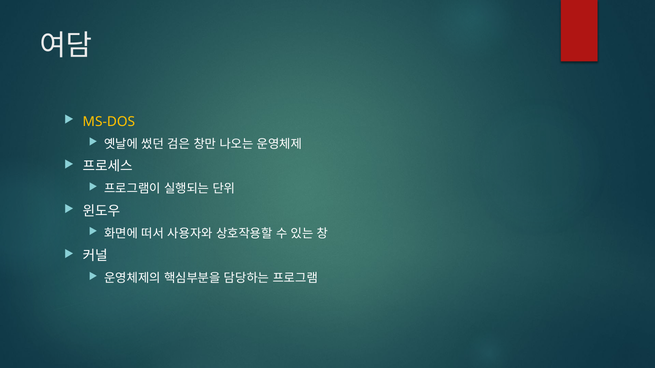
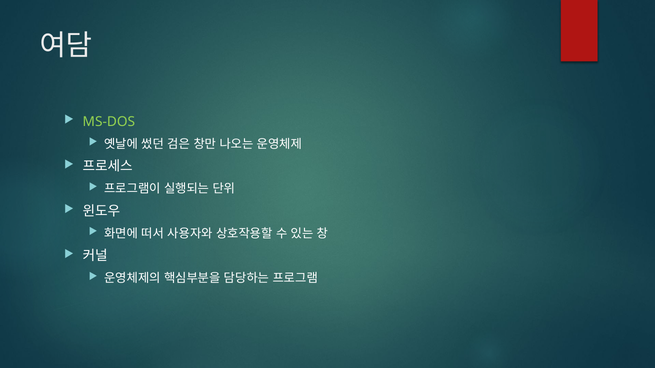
MS-DOS colour: yellow -> light green (109, 122)
